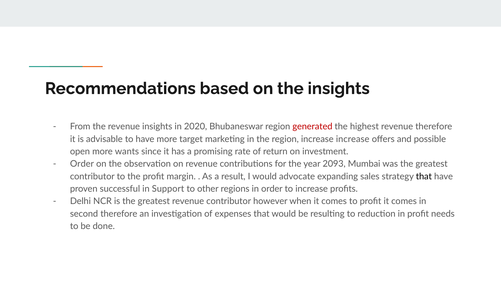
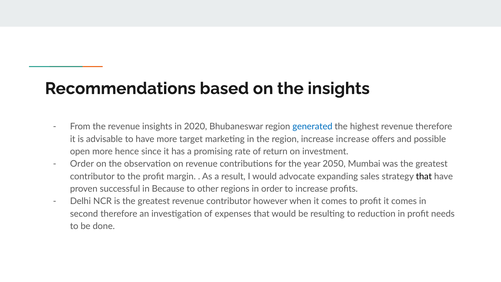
generated colour: red -> blue (312, 127)
wants: wants -> hence (127, 151)
2093: 2093 -> 2050 (334, 164)
Support: Support -> Because (168, 189)
